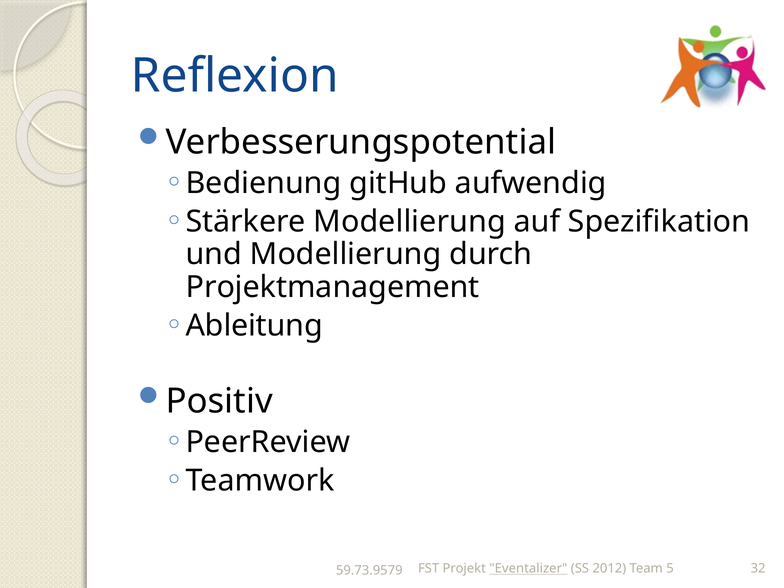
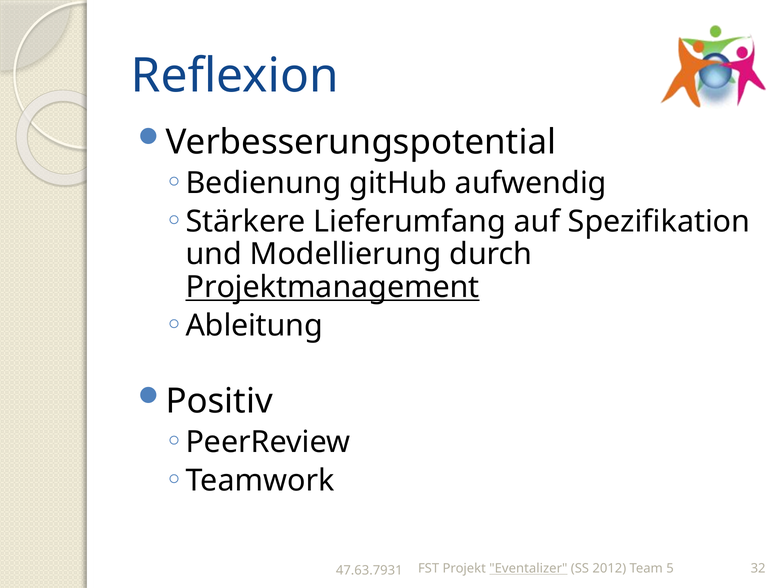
Stärkere Modellierung: Modellierung -> Lieferumfang (410, 222)
Projektmanagement underline: none -> present (333, 287)
59.73.9579: 59.73.9579 -> 47.63.7931 (369, 571)
